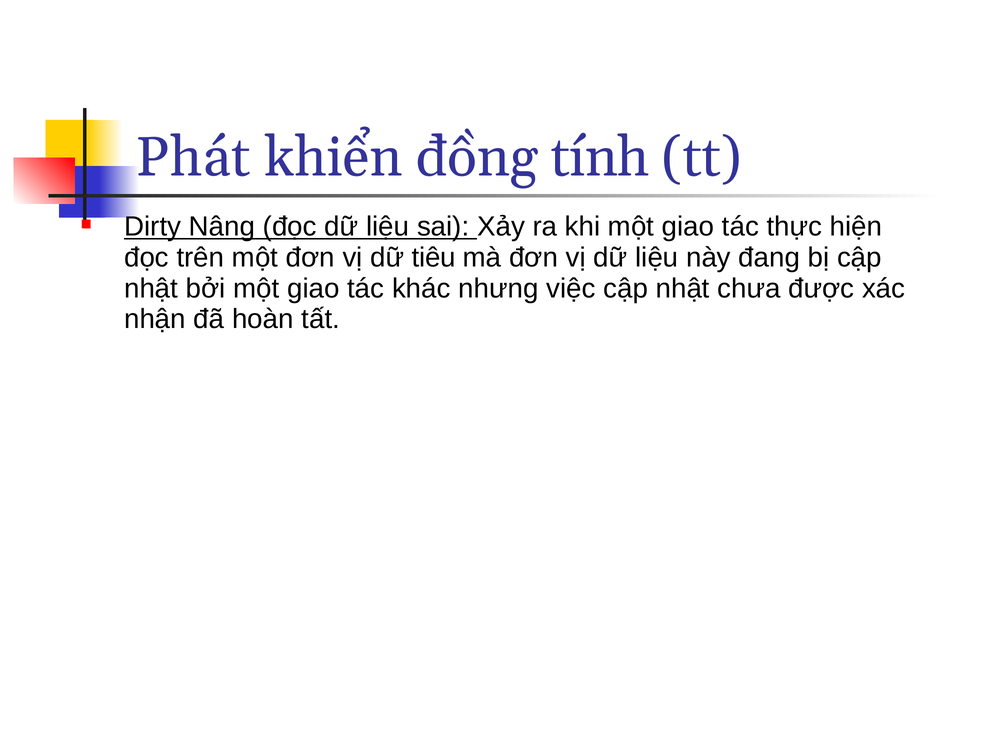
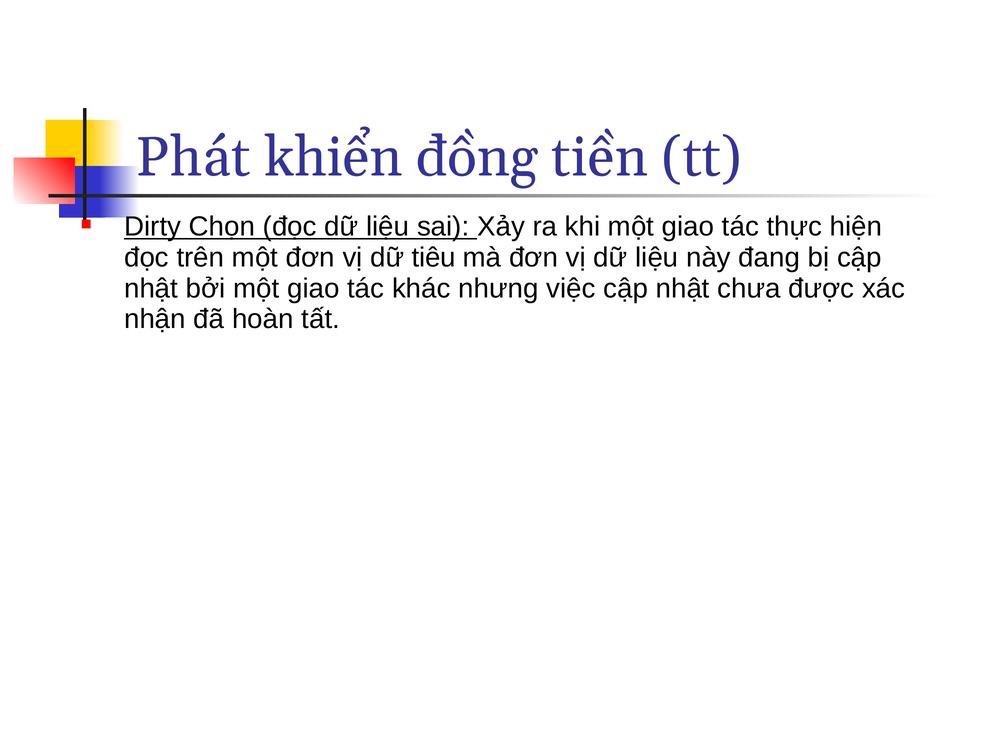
tính: tính -> tiền (600, 158)
Nâng: Nâng -> Chọn (222, 226)
